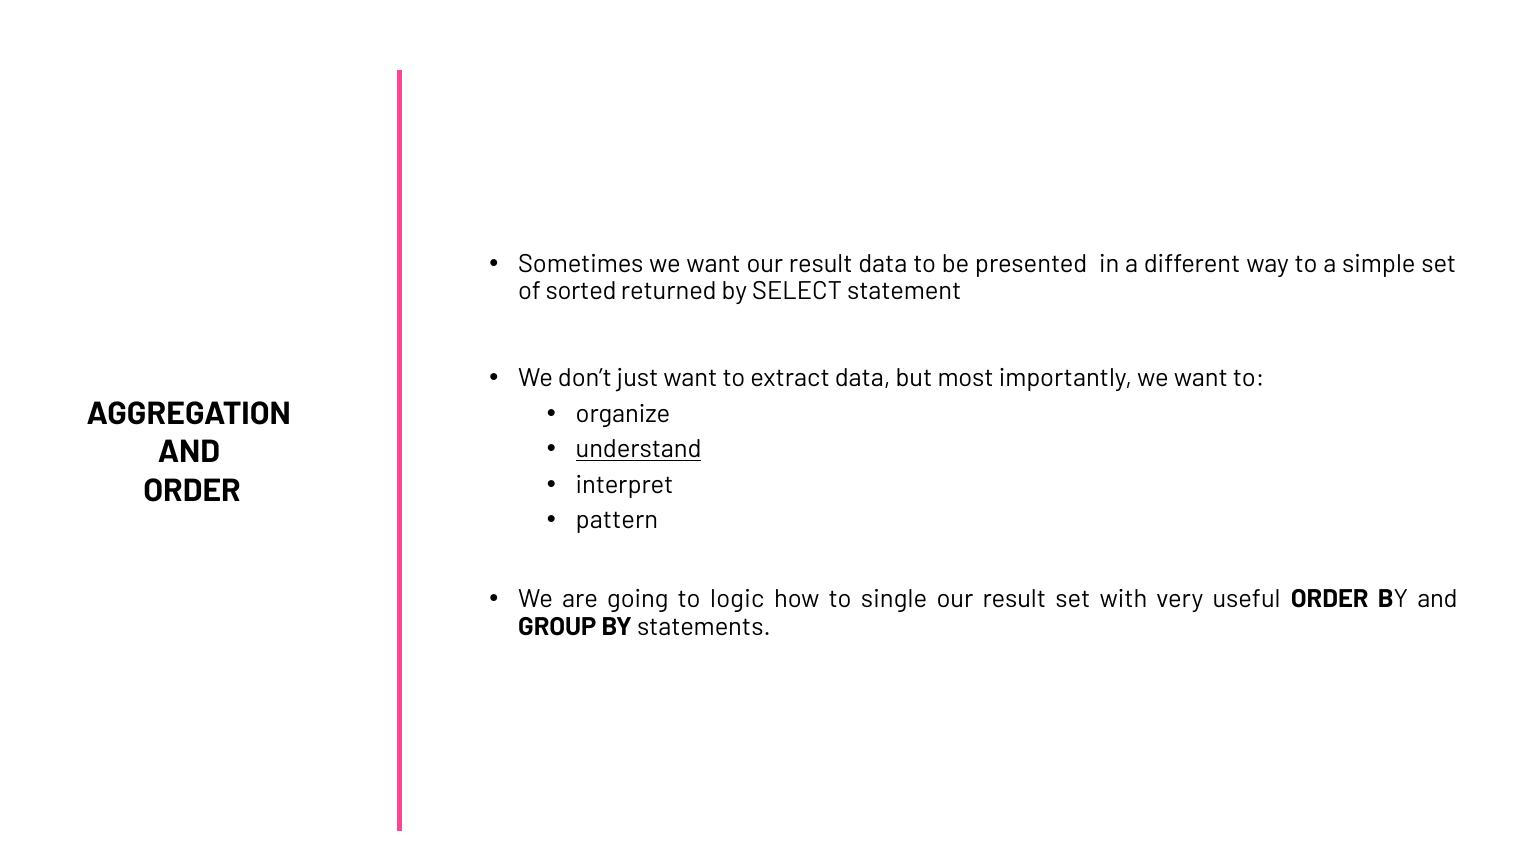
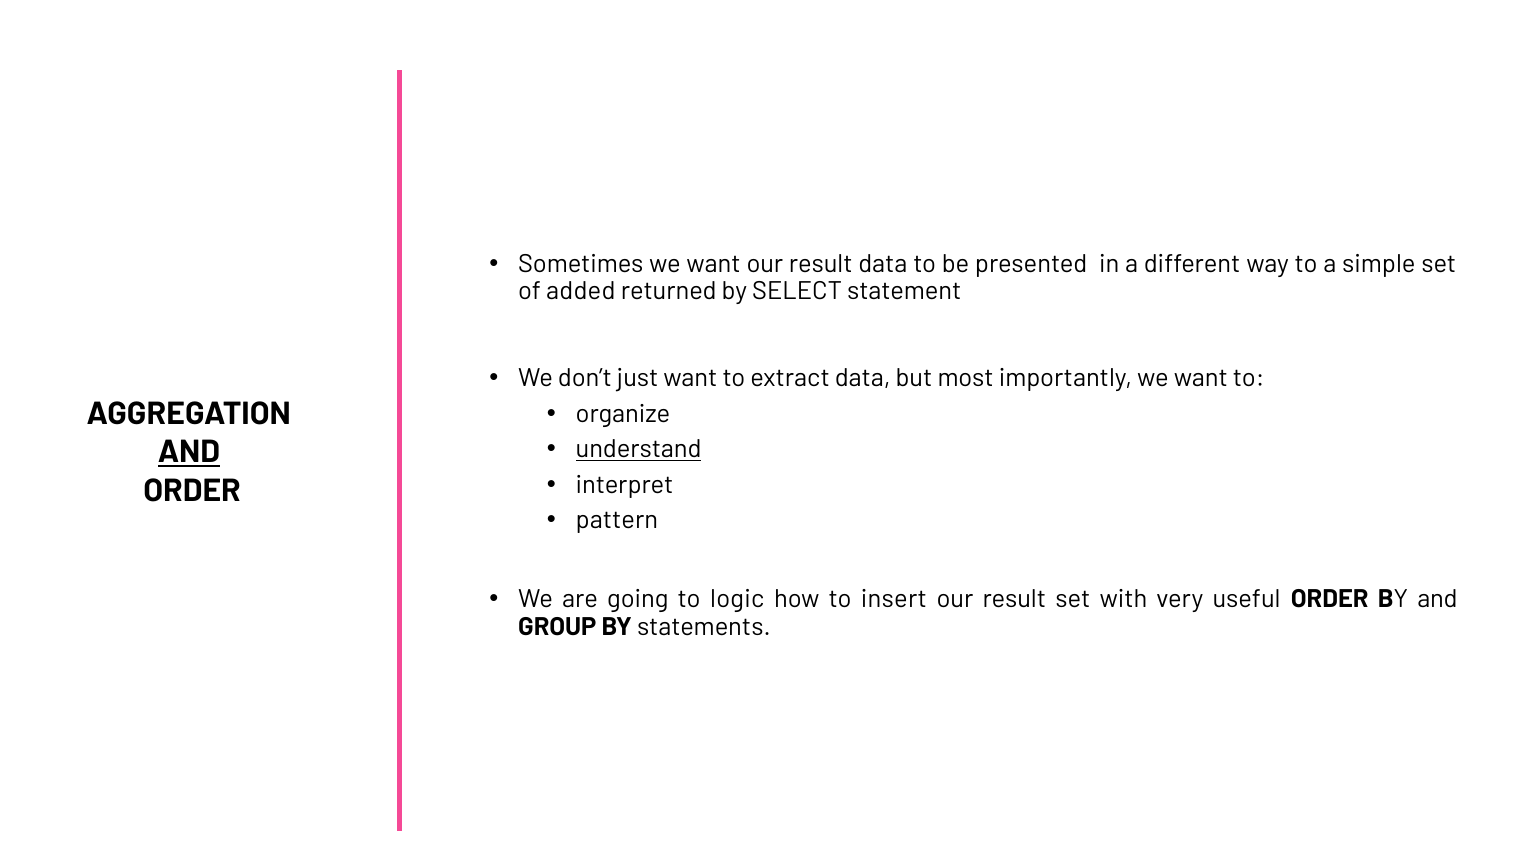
sorted: sorted -> added (581, 291)
AND underline: none -> present (189, 452)
single: single -> insert (894, 599)
